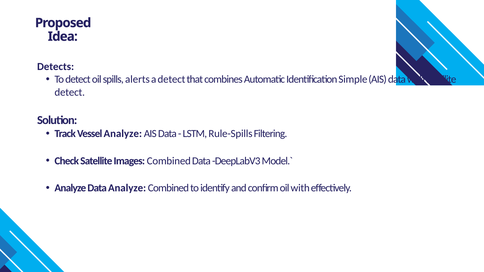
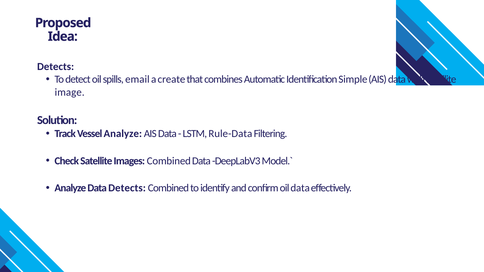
alerts: alerts -> email (137, 80)
a detect: detect -> create (171, 80)
detect: detect -> image (70, 92)
Rule-Spills: Rule-Spills -> Rule-Data (230, 134)
Data Analyze: Analyze -> Detects (127, 188)
oil with: with -> data (300, 188)
